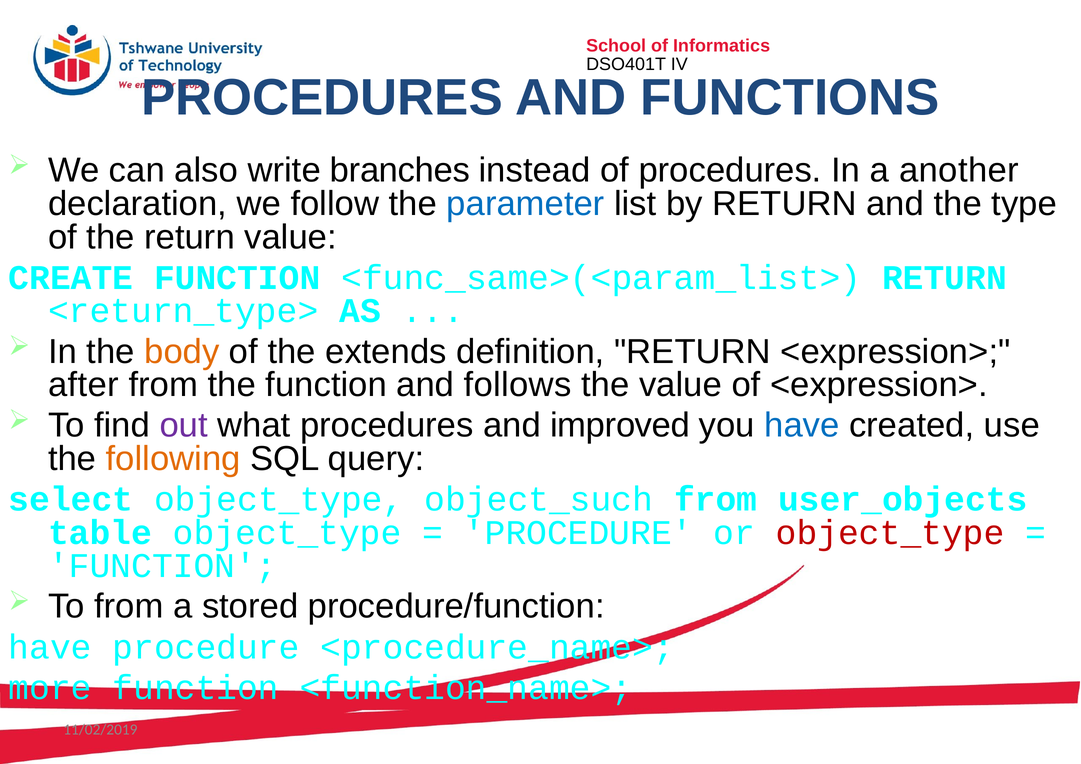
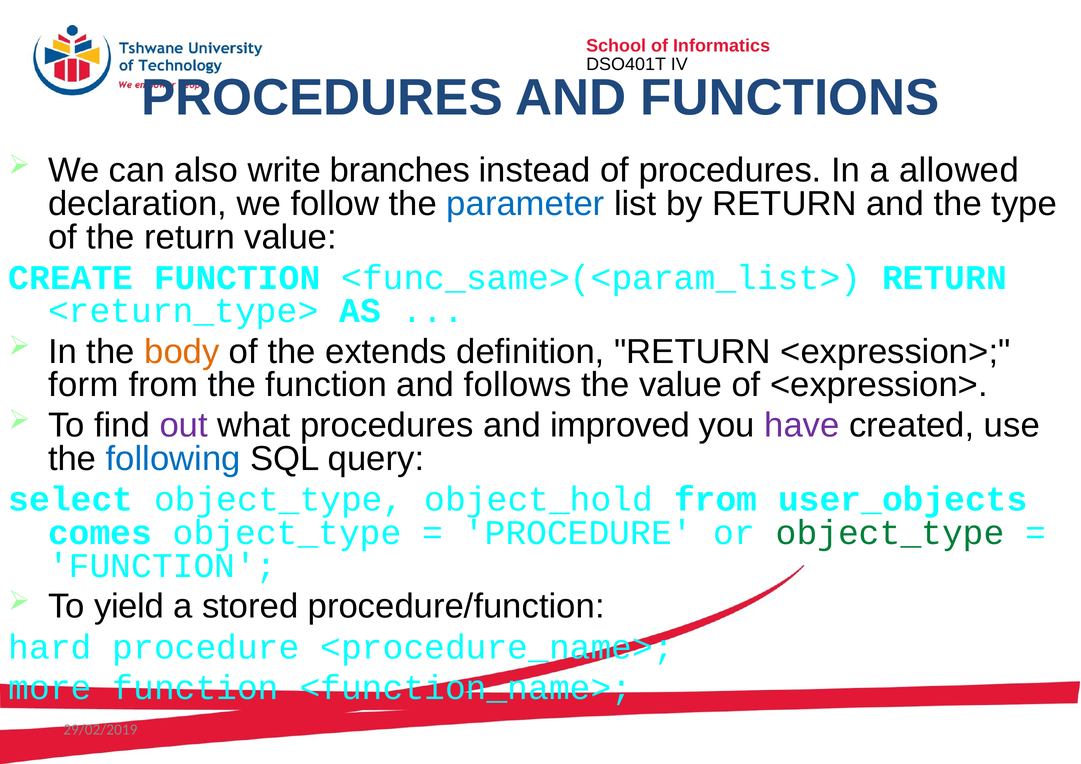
another: another -> allowed (959, 171)
after: after -> form (83, 385)
have colour: blue -> purple (802, 426)
following colour: orange -> blue (173, 459)
object_such: object_such -> object_hold (539, 500)
table: table -> comes (100, 533)
object_type colour: red -> green (890, 533)
To from: from -> yield (129, 607)
have: have -> hard (50, 647)
11/02/2019: 11/02/2019 -> 29/02/2019 (100, 730)
